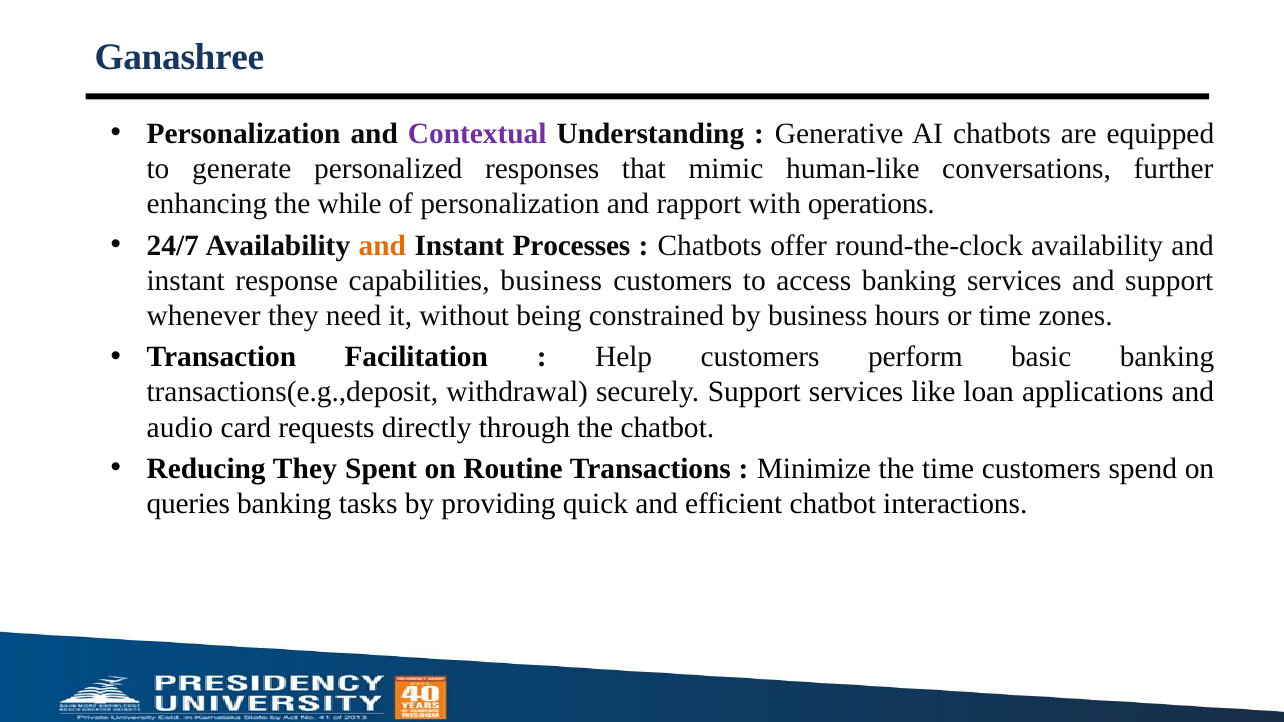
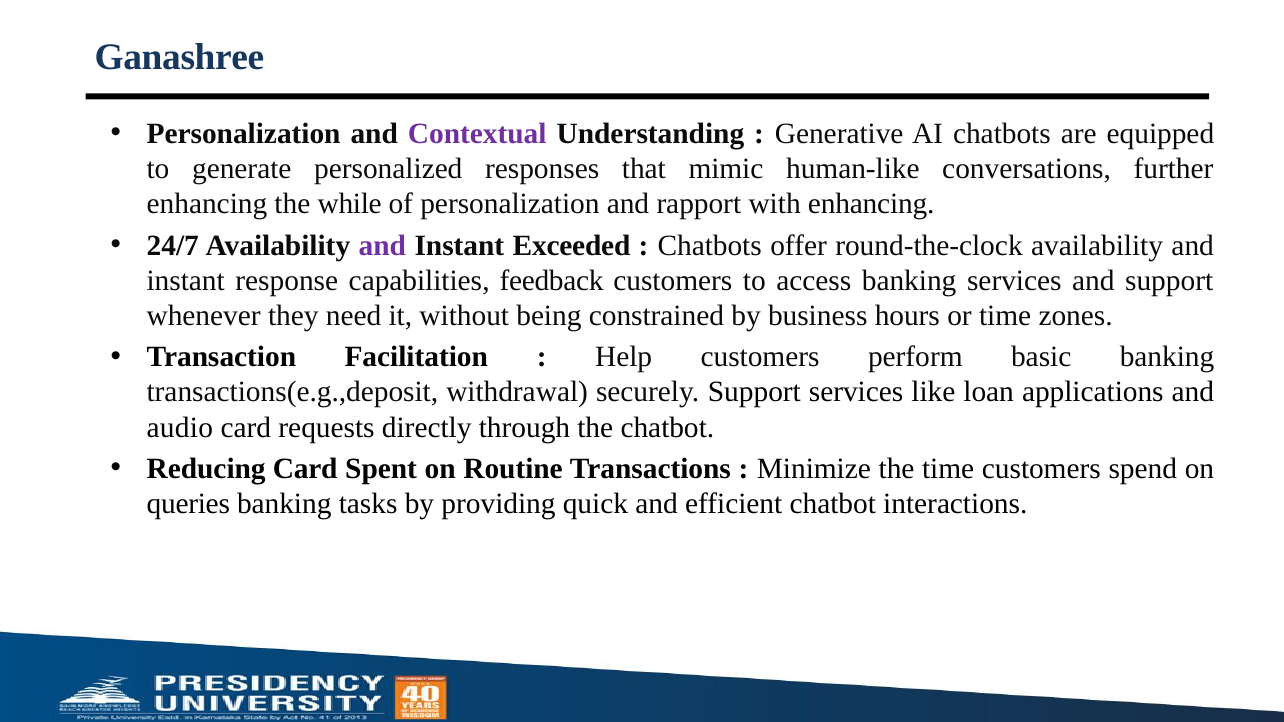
with operations: operations -> enhancing (871, 204)
and colour: orange -> purple (382, 245)
Processes: Processes -> Exceeded (572, 245)
capabilities business: business -> feedback (552, 281)
Reducing They: They -> Card (305, 469)
